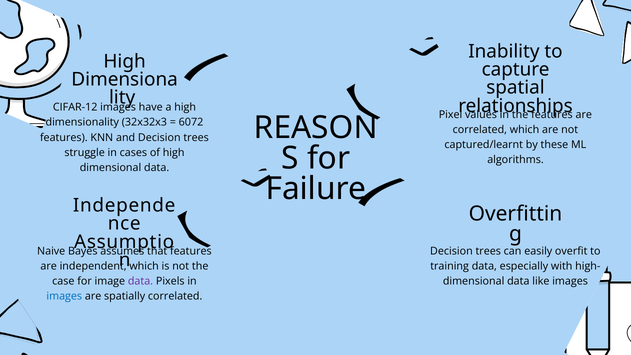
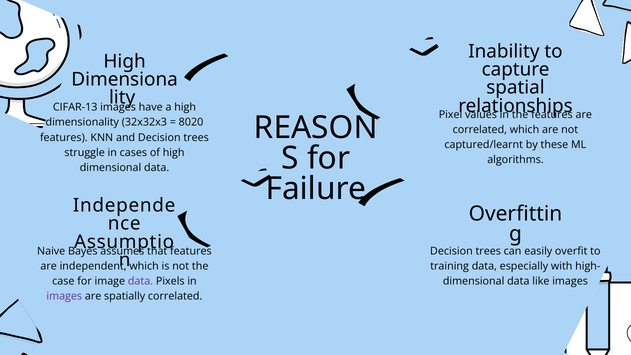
CIFAR-12: CIFAR-12 -> CIFAR-13 (75, 107)
6072: 6072 -> 8020 (191, 122)
images colour: blue -> purple (64, 296)
